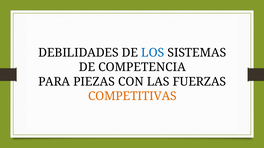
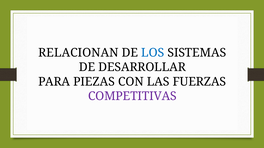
DEBILIDADES: DEBILIDADES -> RELACIONAN (78, 53)
COMPETENCIA: COMPETENCIA -> DESARROLLAR (142, 67)
COMPETITIVAS colour: orange -> purple (132, 96)
